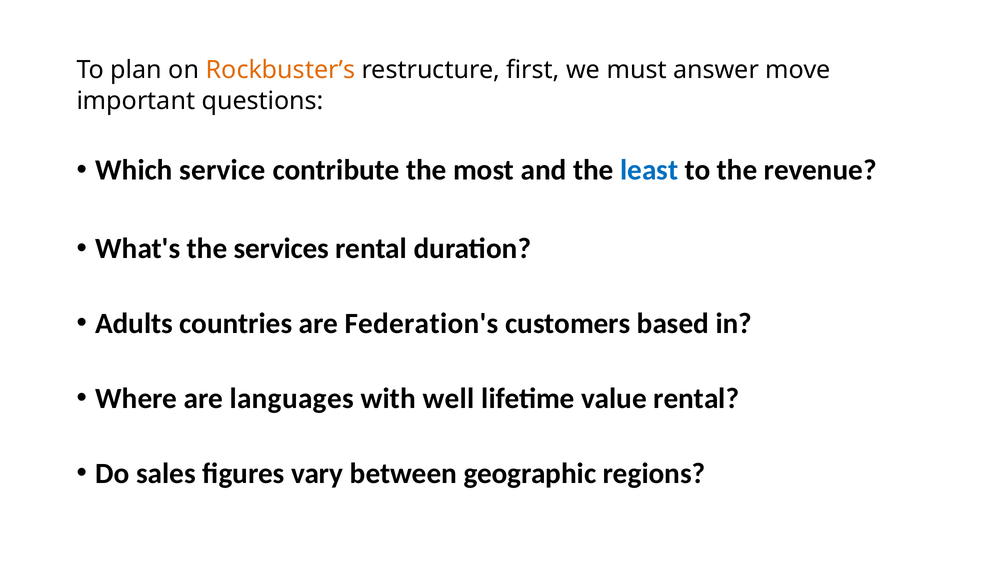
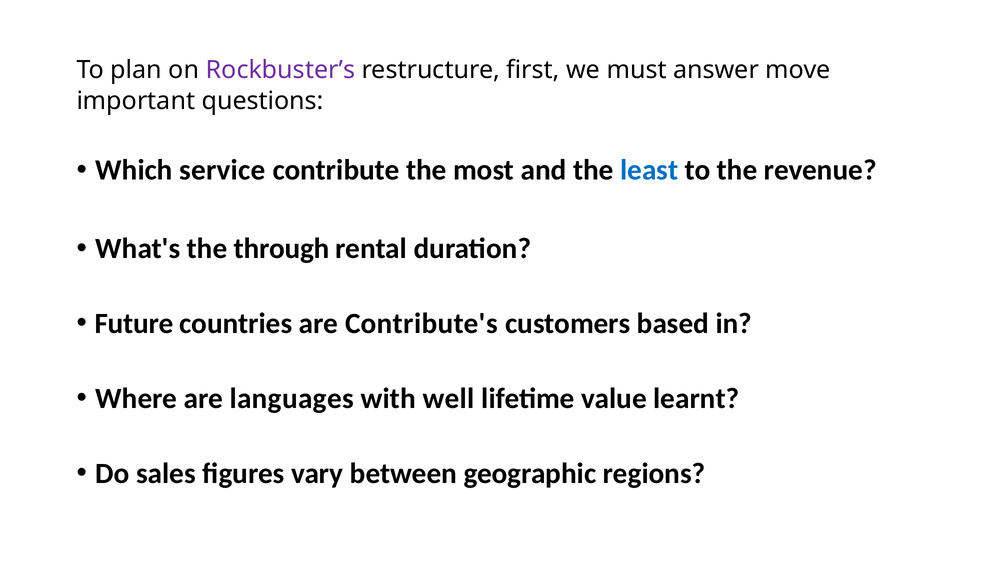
Rockbuster’s colour: orange -> purple (280, 70)
services: services -> through (282, 249)
Adults: Adults -> Future (134, 323)
Federation's: Federation's -> Contribute's (421, 323)
value rental: rental -> learnt (696, 398)
